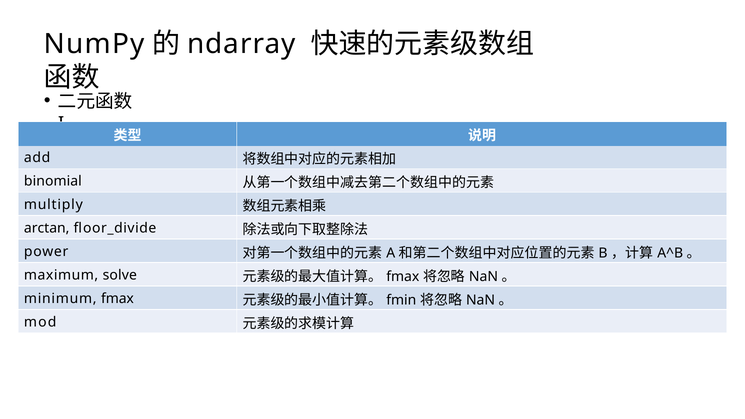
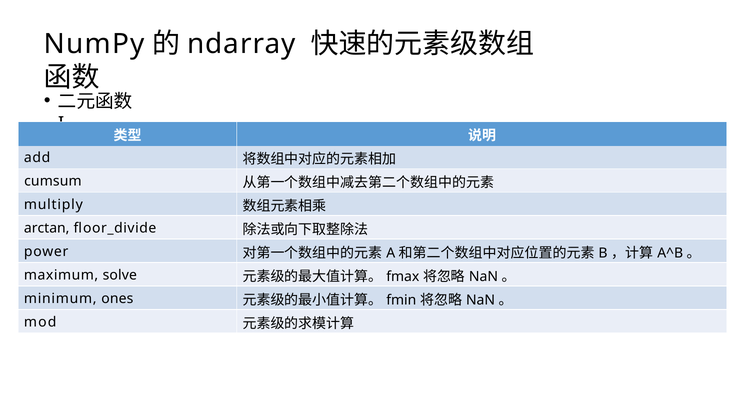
binomial: binomial -> cumsum (53, 181)
minimum fmax: fmax -> ones (117, 299)
